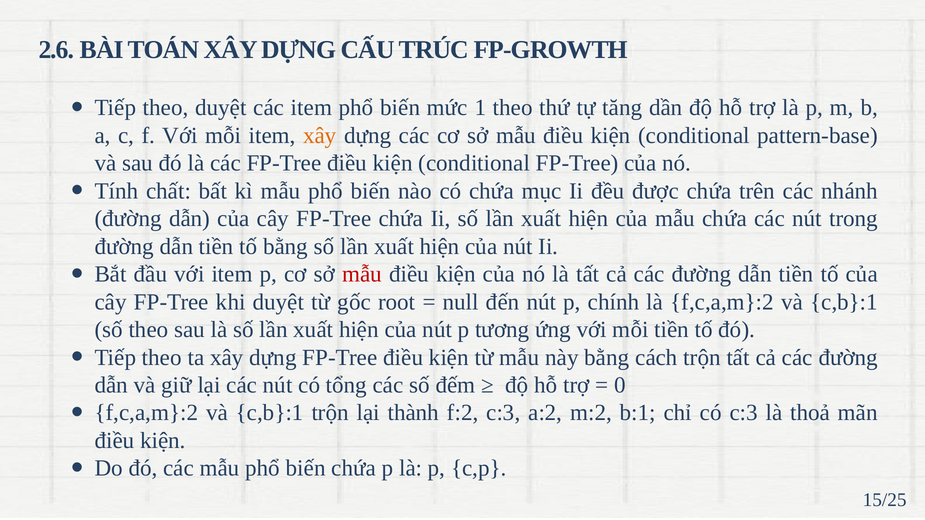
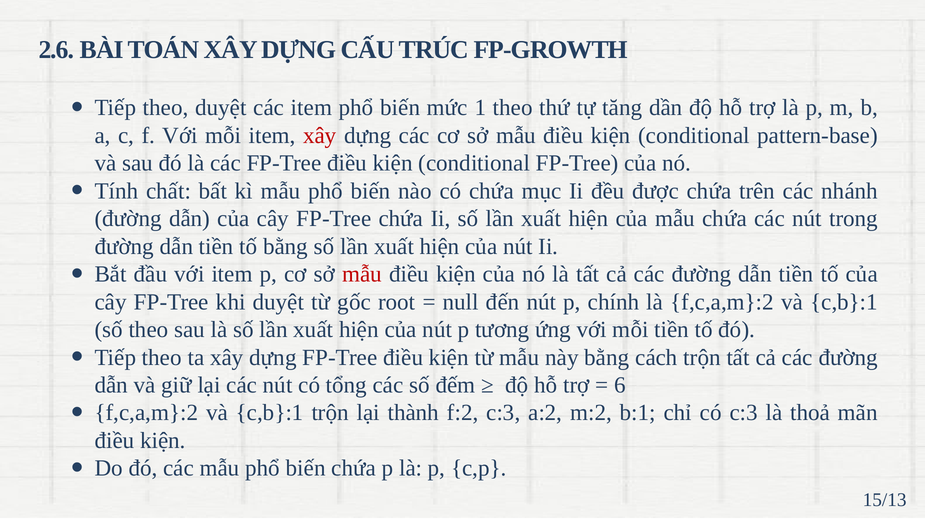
xây colour: orange -> red (320, 136)
0: 0 -> 6 (620, 385)
15/25: 15/25 -> 15/13 (885, 500)
